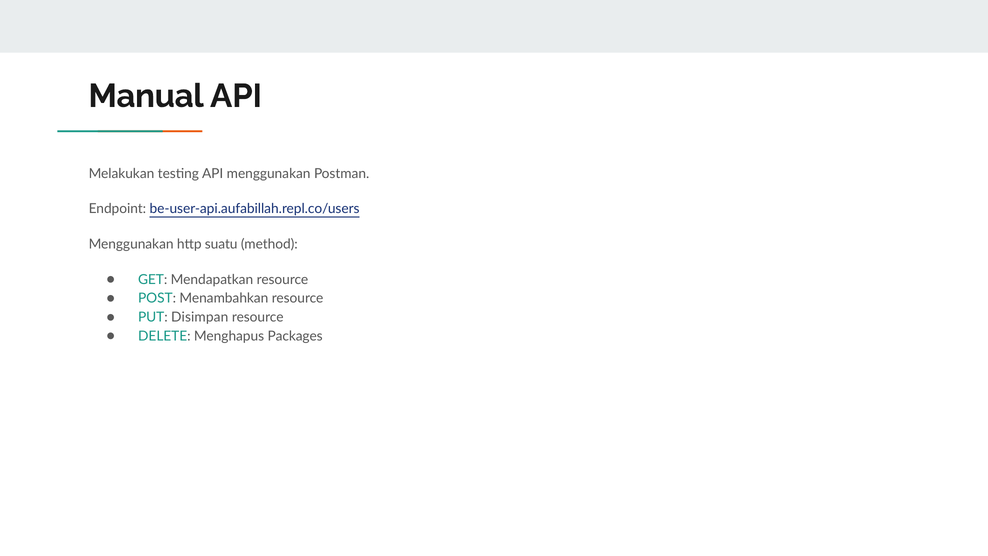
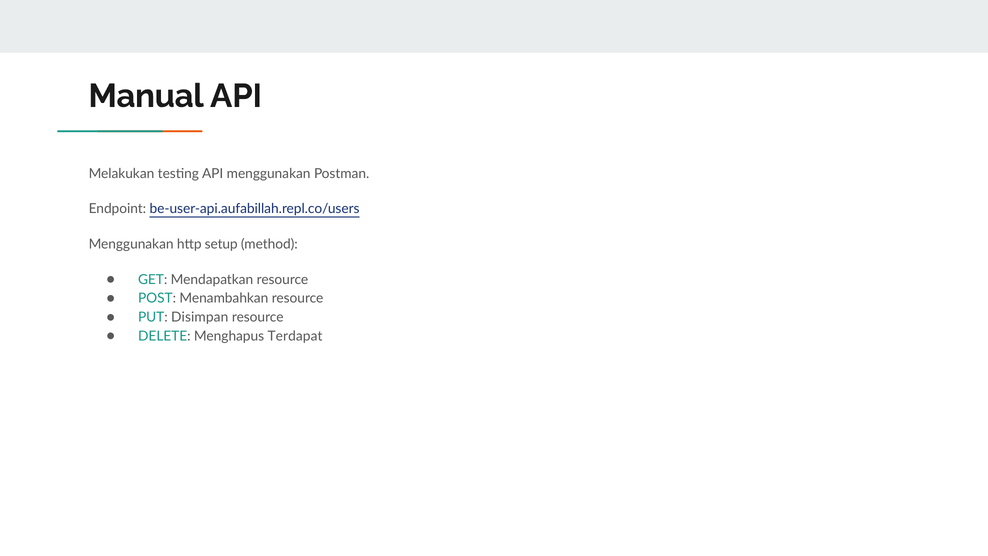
suatu: suatu -> setup (221, 244)
Packages: Packages -> Terdapat (295, 336)
